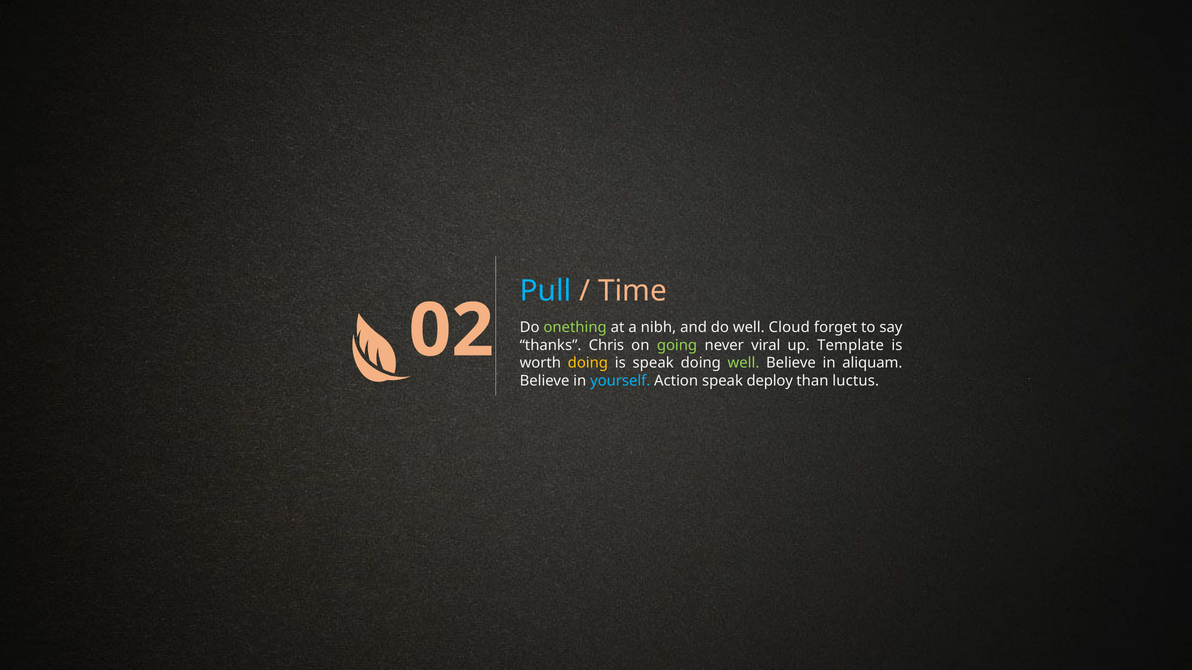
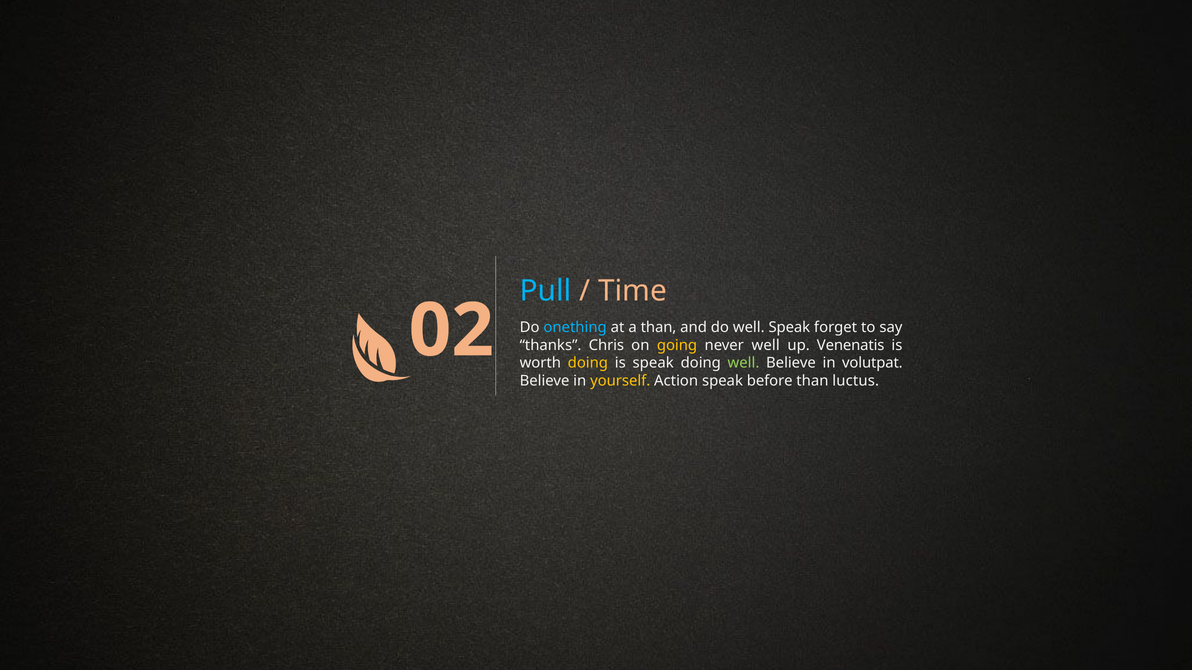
onething colour: light green -> light blue (575, 328)
a nibh: nibh -> than (659, 328)
well Cloud: Cloud -> Speak (789, 328)
going colour: light green -> yellow (677, 345)
never viral: viral -> well (766, 345)
Template: Template -> Venenatis (851, 345)
aliquam: aliquam -> volutpat (872, 363)
yourself colour: light blue -> yellow (620, 381)
deploy: deploy -> before (770, 381)
